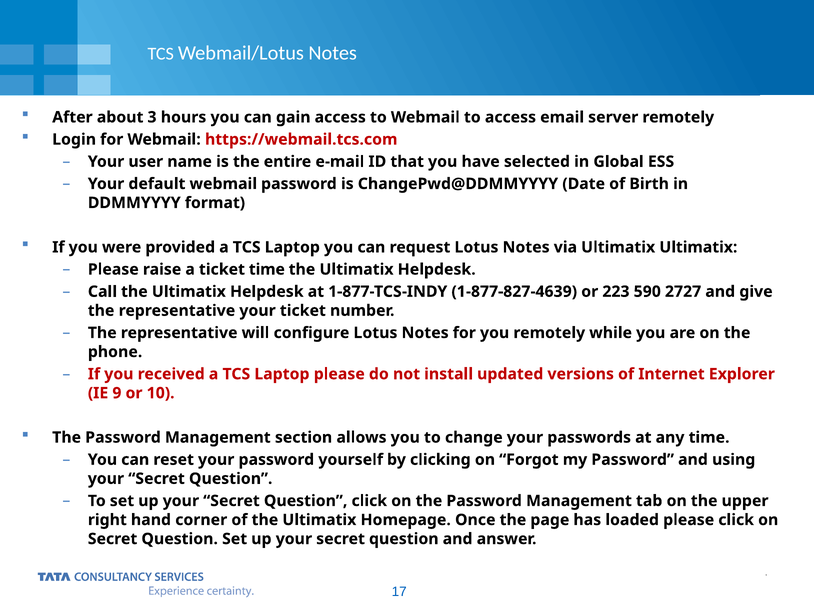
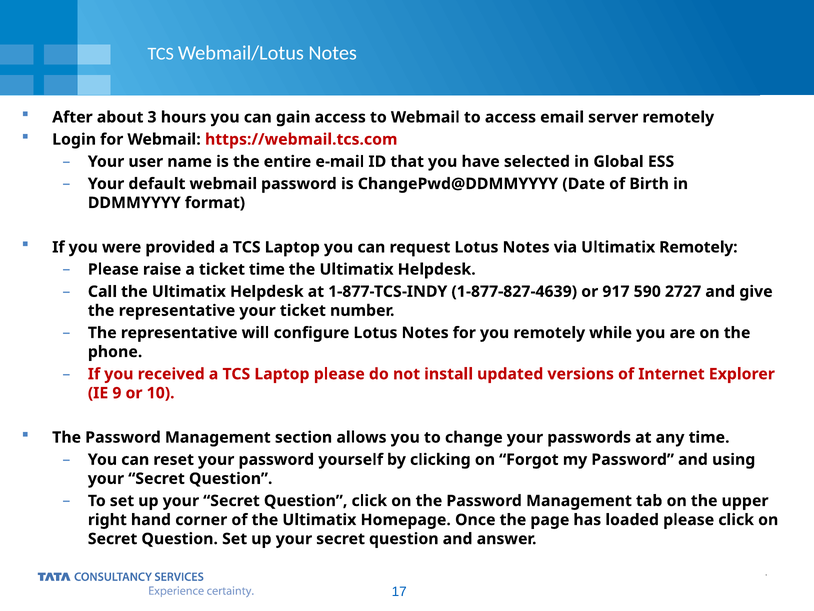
Ultimatix Ultimatix: Ultimatix -> Remotely (698, 247)
223: 223 -> 917 (616, 291)
